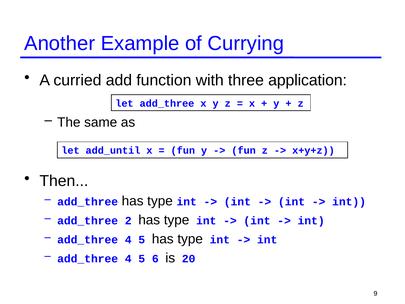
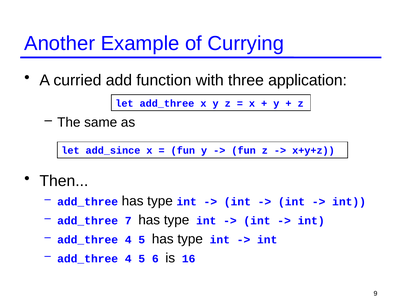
add_until: add_until -> add_since (113, 151)
2: 2 -> 7 (128, 221)
20: 20 -> 16 (189, 258)
